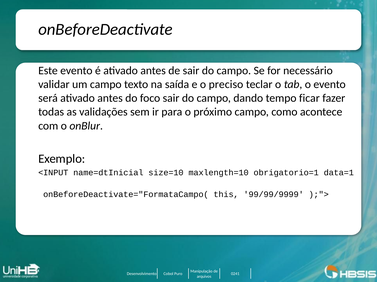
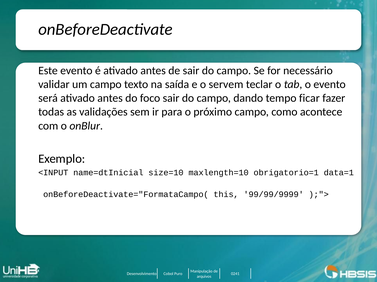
preciso: preciso -> servem (226, 85)
